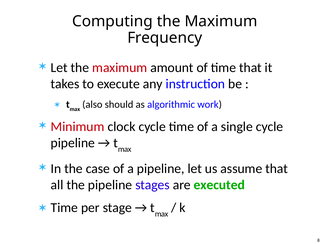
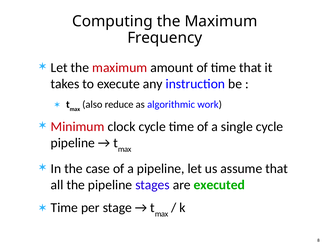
should: should -> reduce (119, 105)
